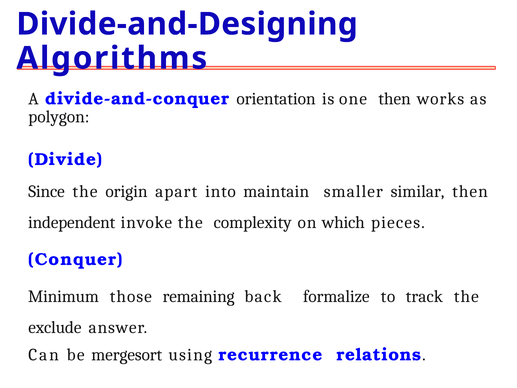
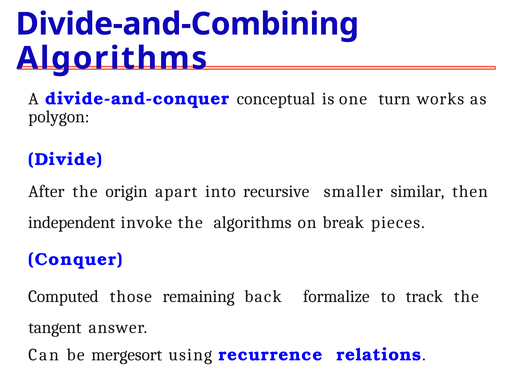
Divide-and-Designing: Divide-and-Designing -> Divide-and-Combining (187, 24)
orientation: orientation -> conceptual (276, 99)
one then: then -> turn (394, 99)
Since: Since -> After (46, 191)
maintain: maintain -> recursive (276, 191)
the complexity: complexity -> algorithms (253, 222)
which: which -> break (343, 222)
Minimum: Minimum -> Computed (63, 296)
exclude: exclude -> tangent (55, 327)
